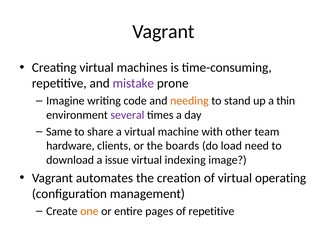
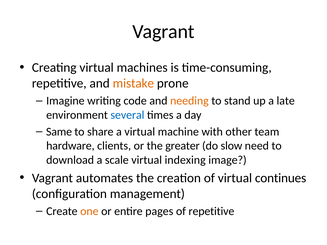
mistake colour: purple -> orange (133, 83)
thin: thin -> late (286, 101)
several colour: purple -> blue (127, 115)
boards: boards -> greater (182, 146)
load: load -> slow (231, 146)
issue: issue -> scale (117, 160)
operating: operating -> continues (281, 178)
